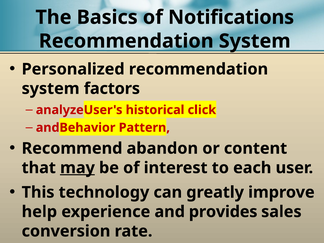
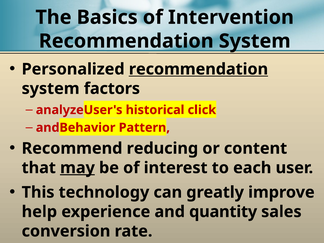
Notifications: Notifications -> Intervention (231, 17)
recommendation underline: none -> present (198, 69)
abandon: abandon -> reducing (162, 148)
provides: provides -> quantity (223, 212)
